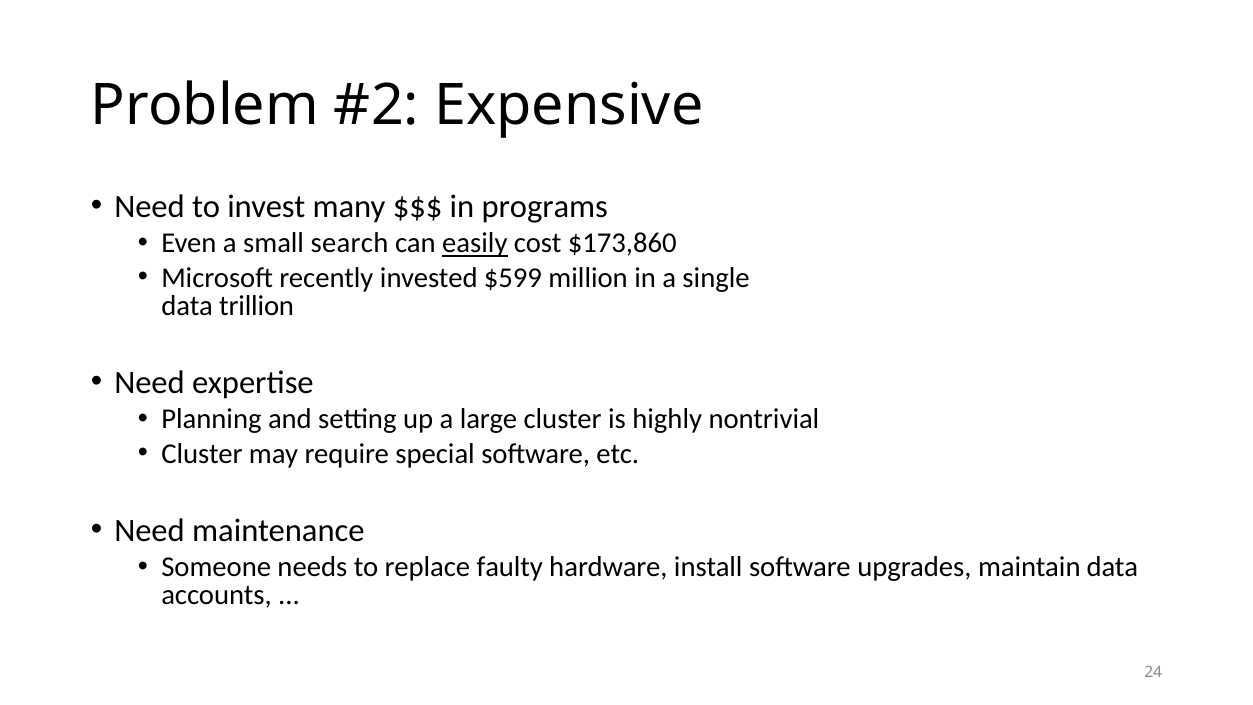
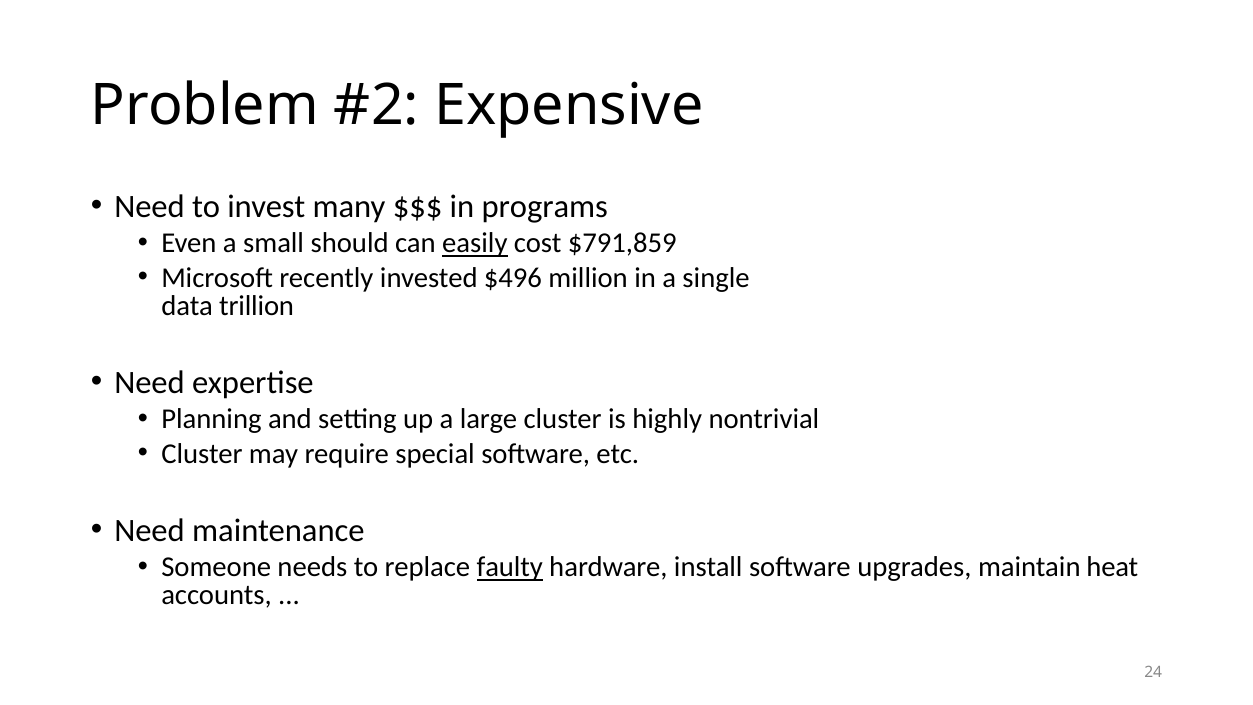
search: search -> should (350, 243)
$173,860: $173,860 -> $791,859 (622, 243)
$599: $599 -> $496 (513, 278)
faulty underline: none -> present (510, 567)
maintain data: data -> heat (1112, 567)
